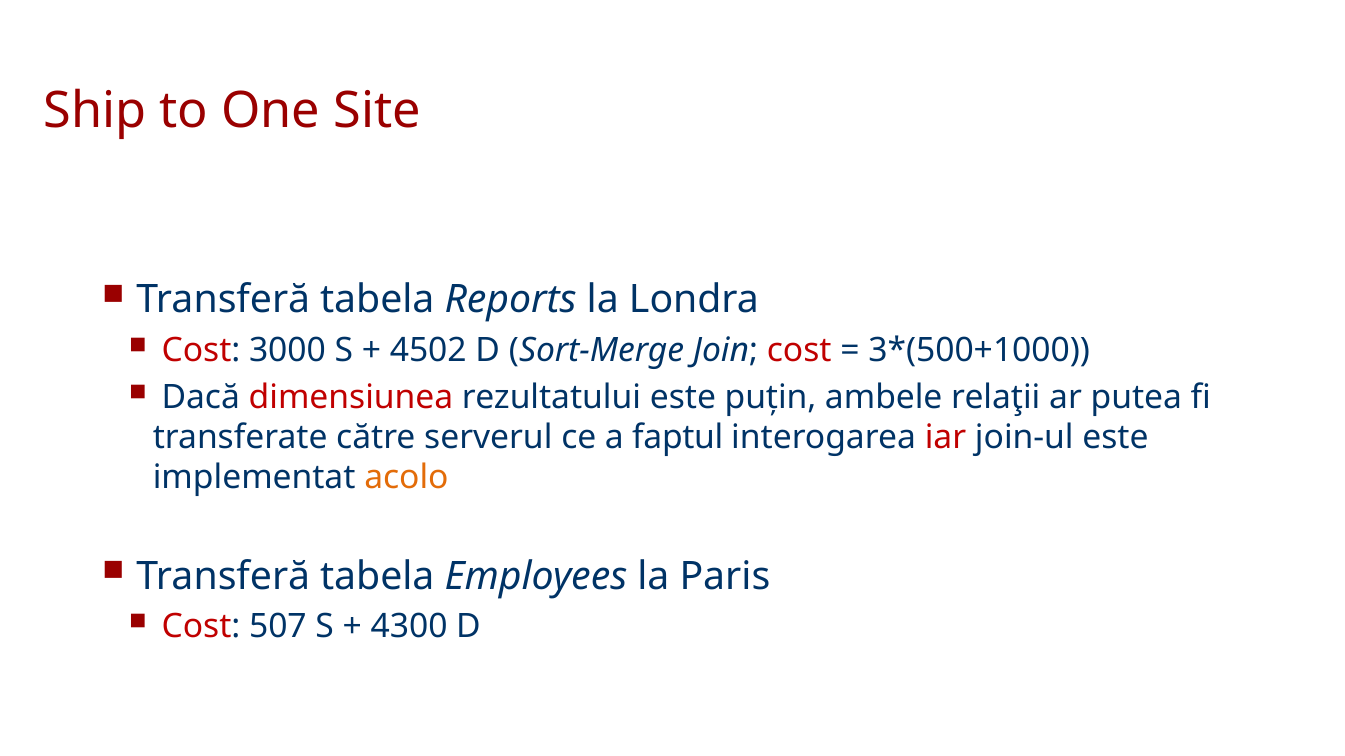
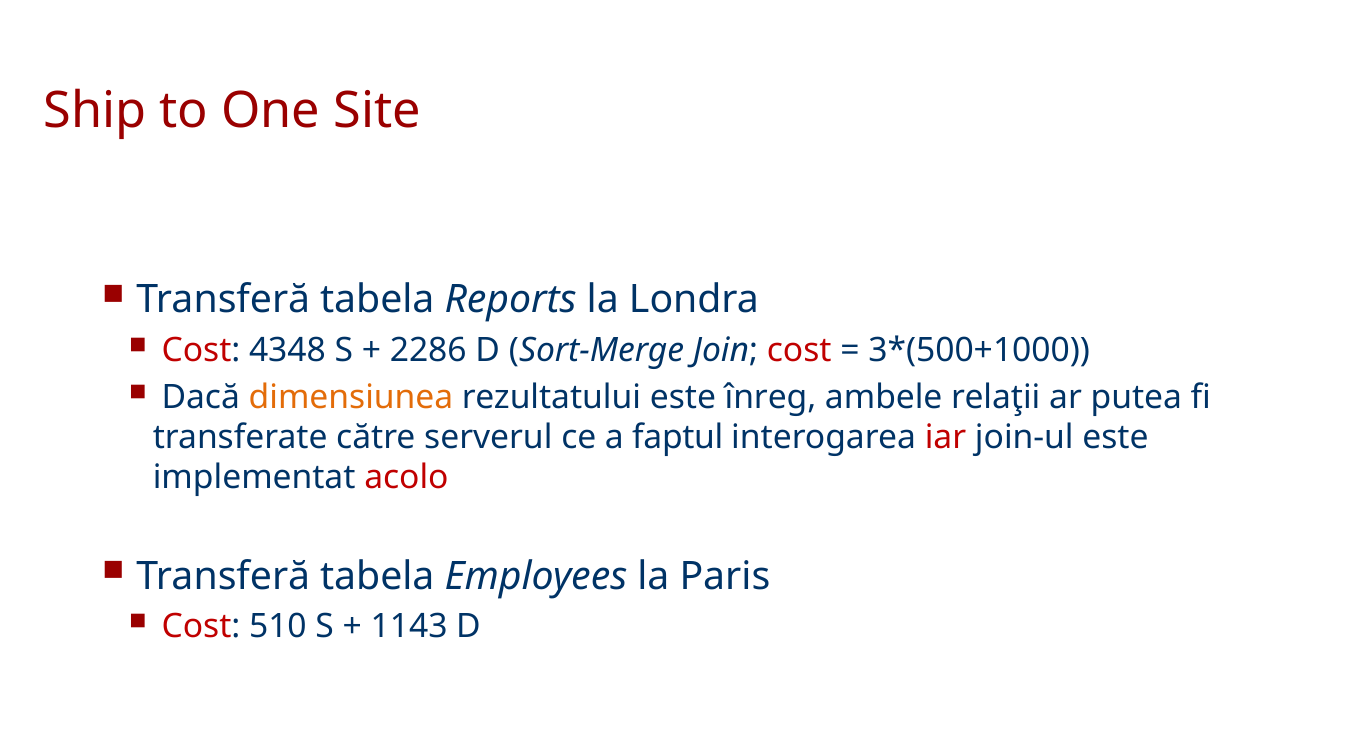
3000: 3000 -> 4348 (287, 350)
4502: 4502 -> 2286 (428, 350)
dimensiunea colour: red -> orange (351, 397)
puțin: puțin -> înreg (770, 397)
acolo colour: orange -> red (406, 478)
507: 507 -> 510 (278, 627)
4300: 4300 -> 1143 (409, 627)
